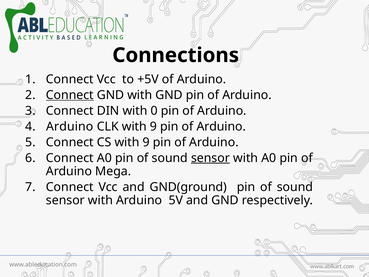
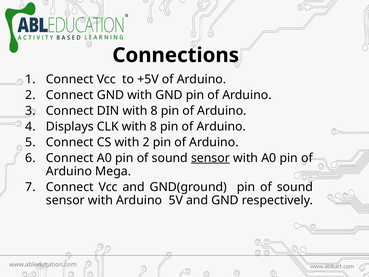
Connect underline: present -> none (70, 95)
DIN with 0: 0 -> 8 (154, 111)
Arduino: Arduino -> Displays (70, 126)
CLK with 9: 9 -> 8 (153, 126)
CS with 9: 9 -> 2 (146, 142)
